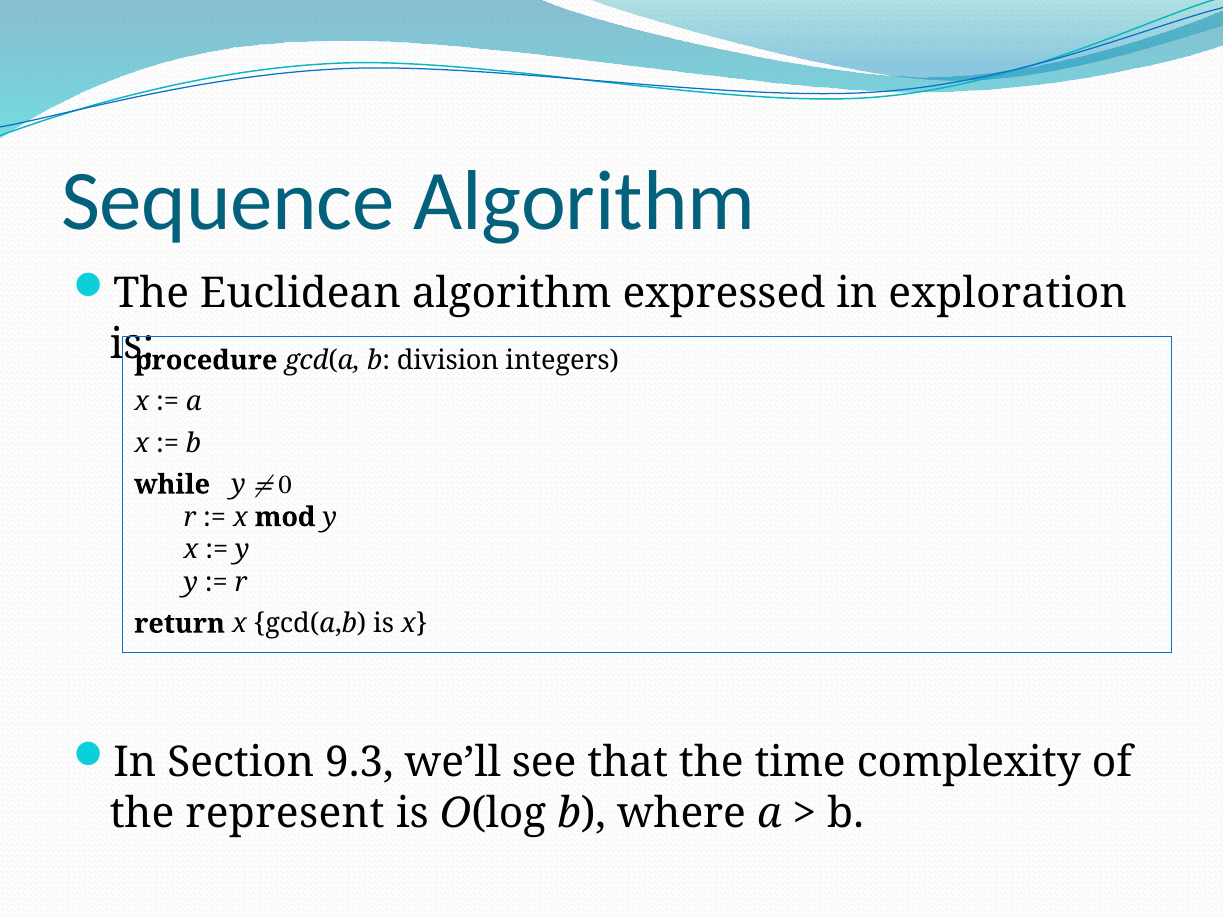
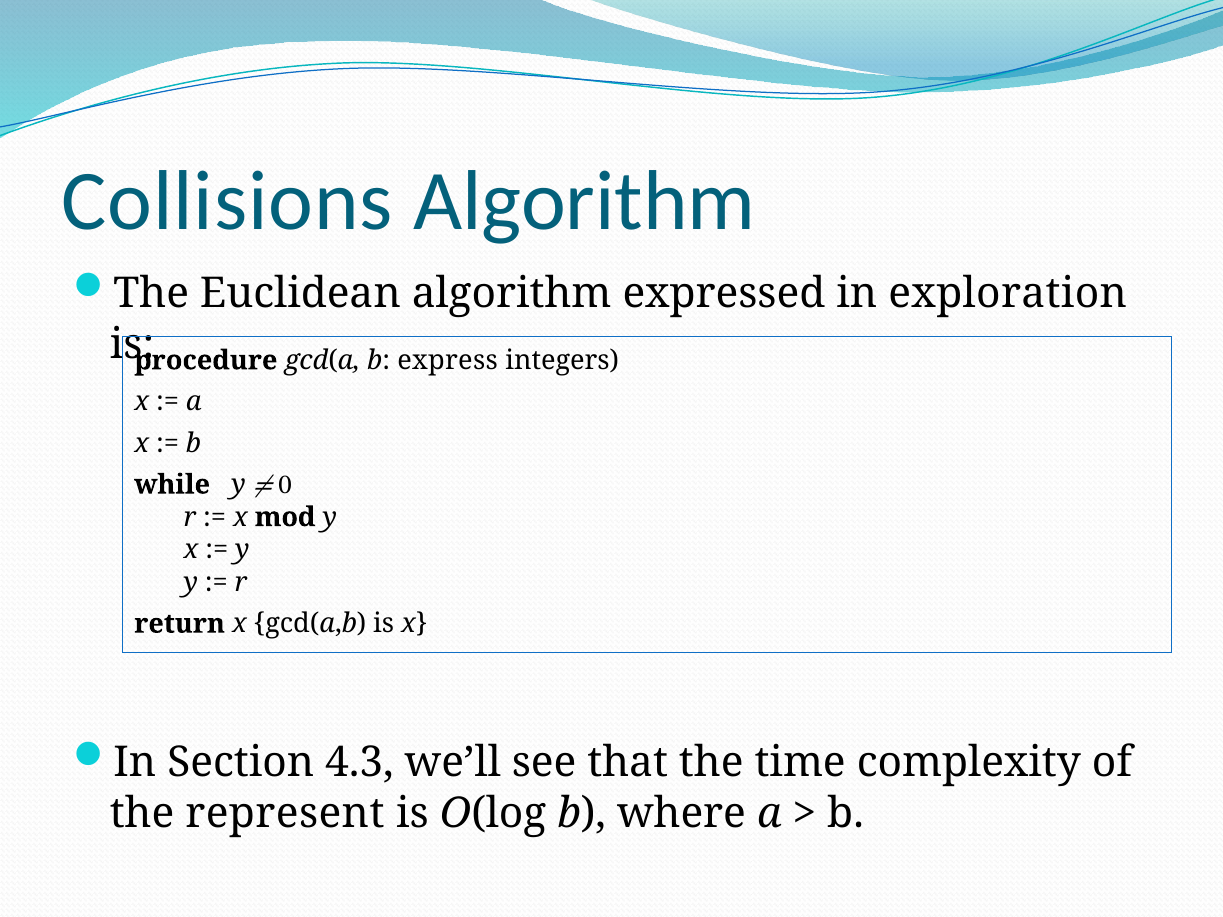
Sequence: Sequence -> Collisions (227, 202)
division: division -> express (448, 360)
9.3: 9.3 -> 4.3 (359, 763)
